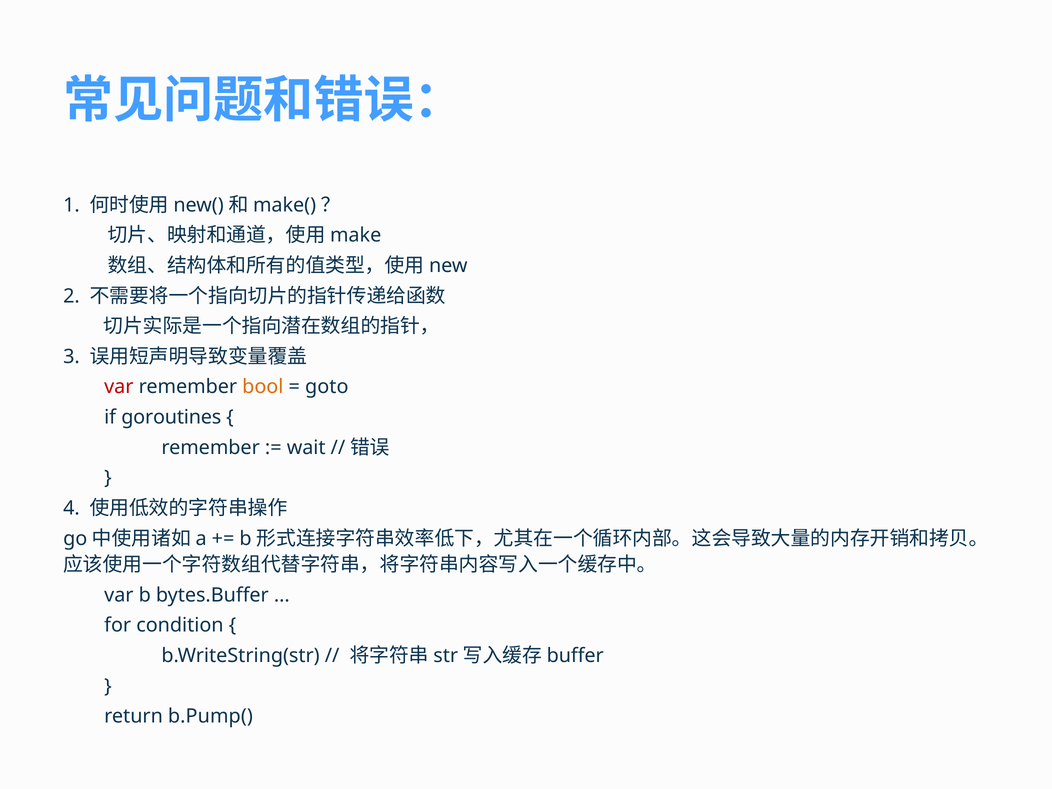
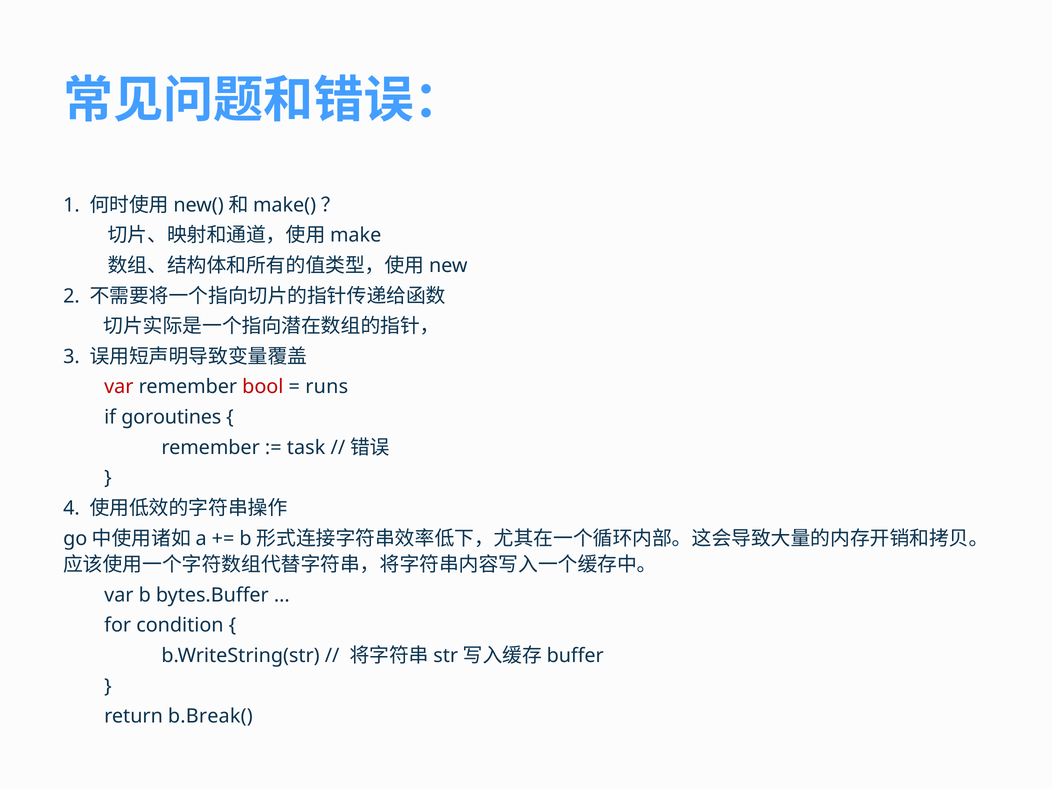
bool colour: orange -> red (263, 387)
goto: goto -> runs (327, 387)
wait: wait -> task (306, 448)
b.Pump(: b.Pump( -> b.Break( (210, 716)
